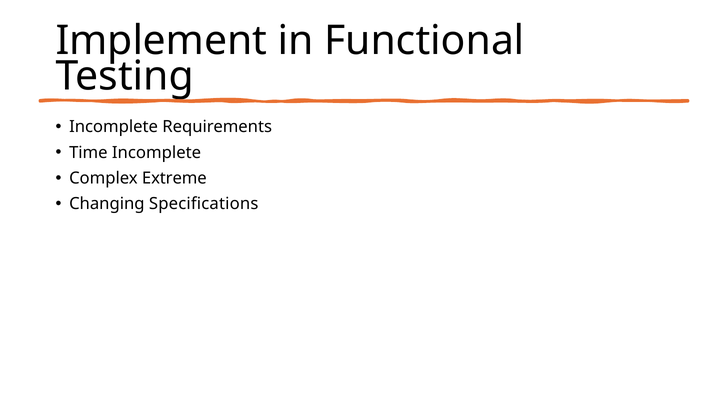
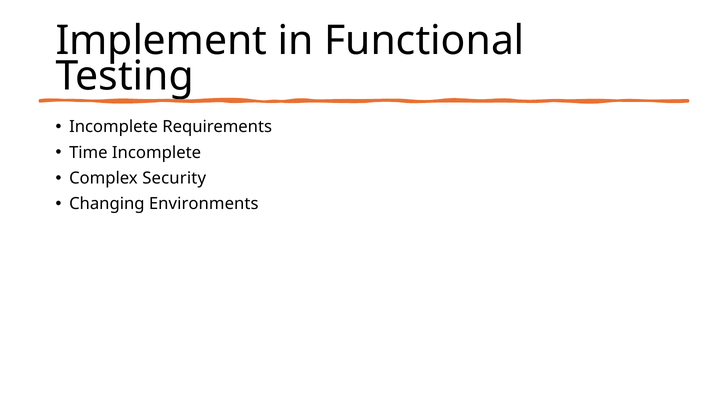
Extreme: Extreme -> Security (174, 178)
Specifications: Specifications -> Environments (204, 204)
